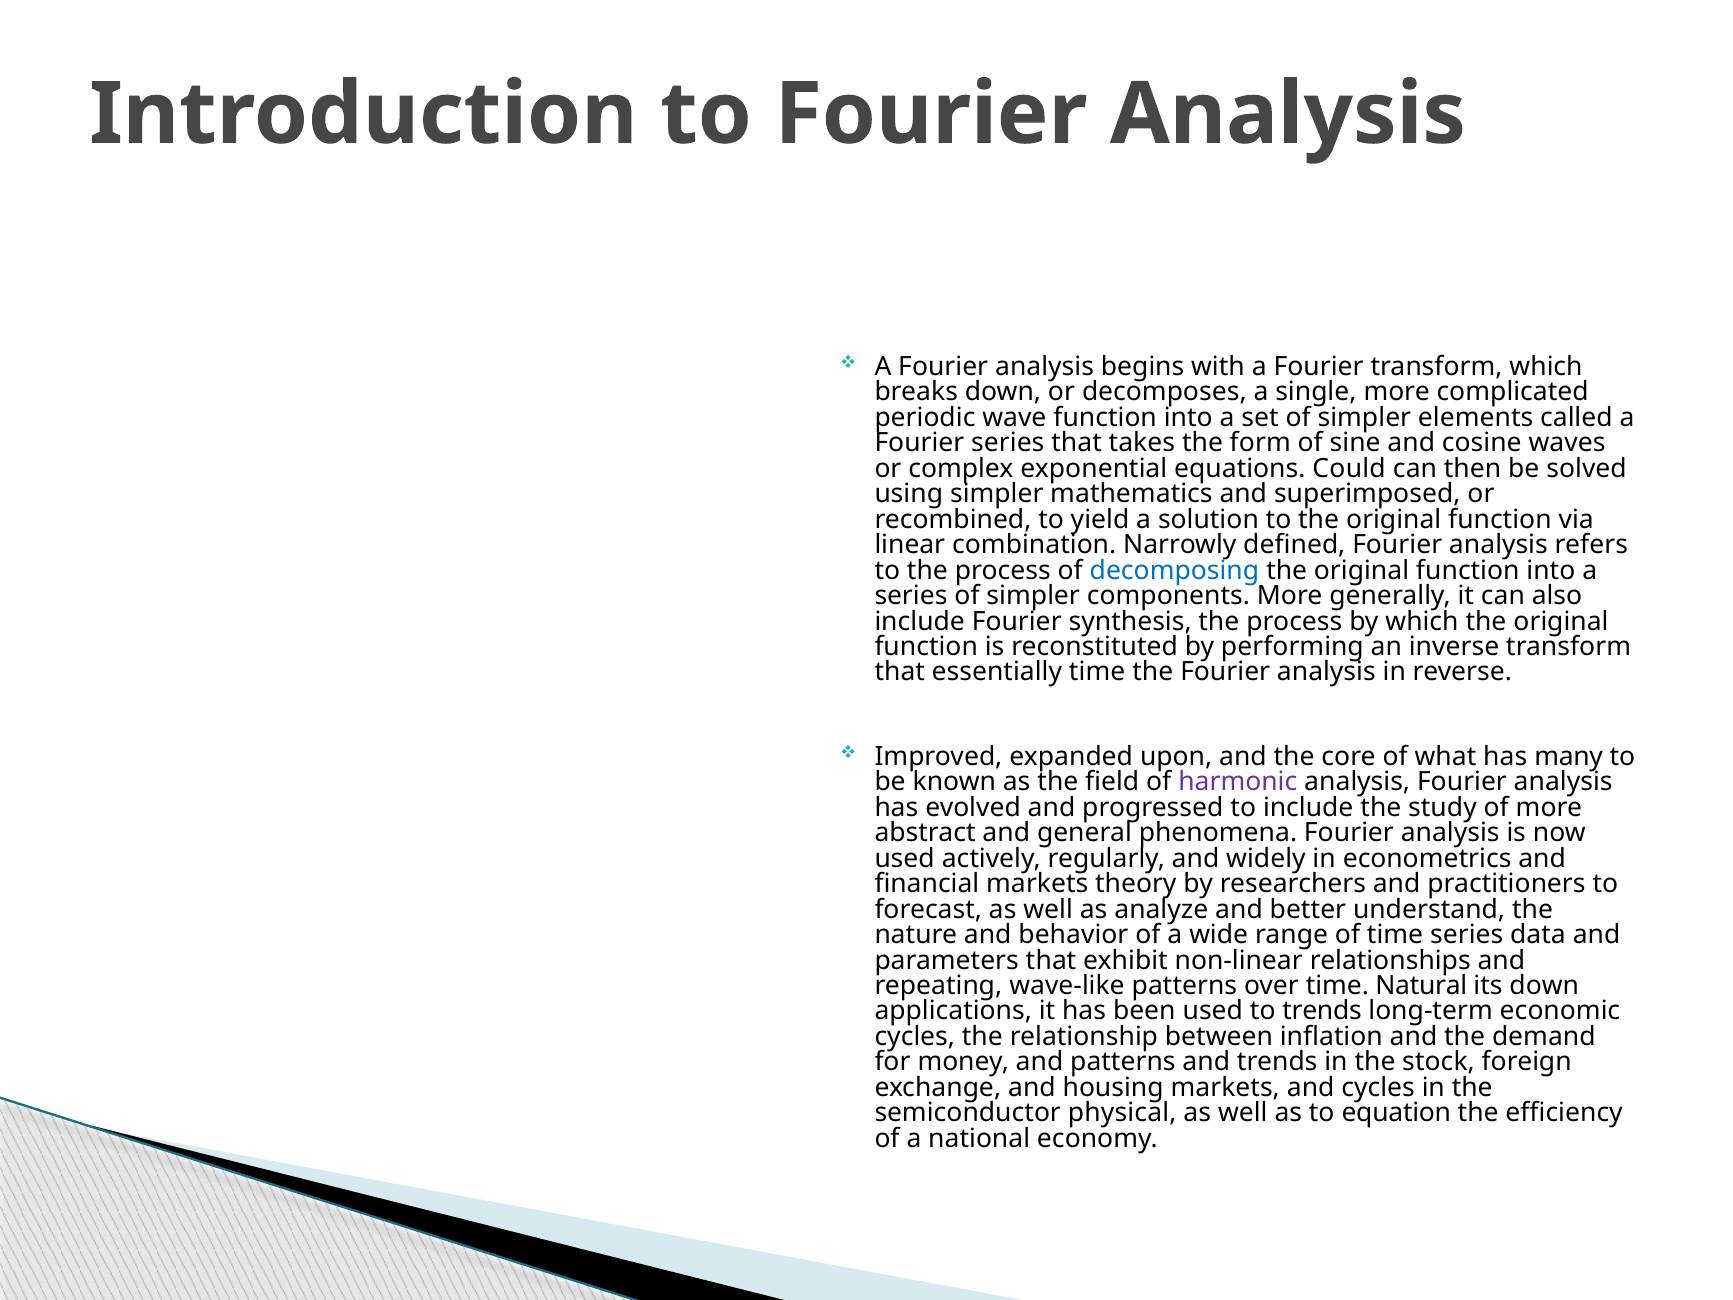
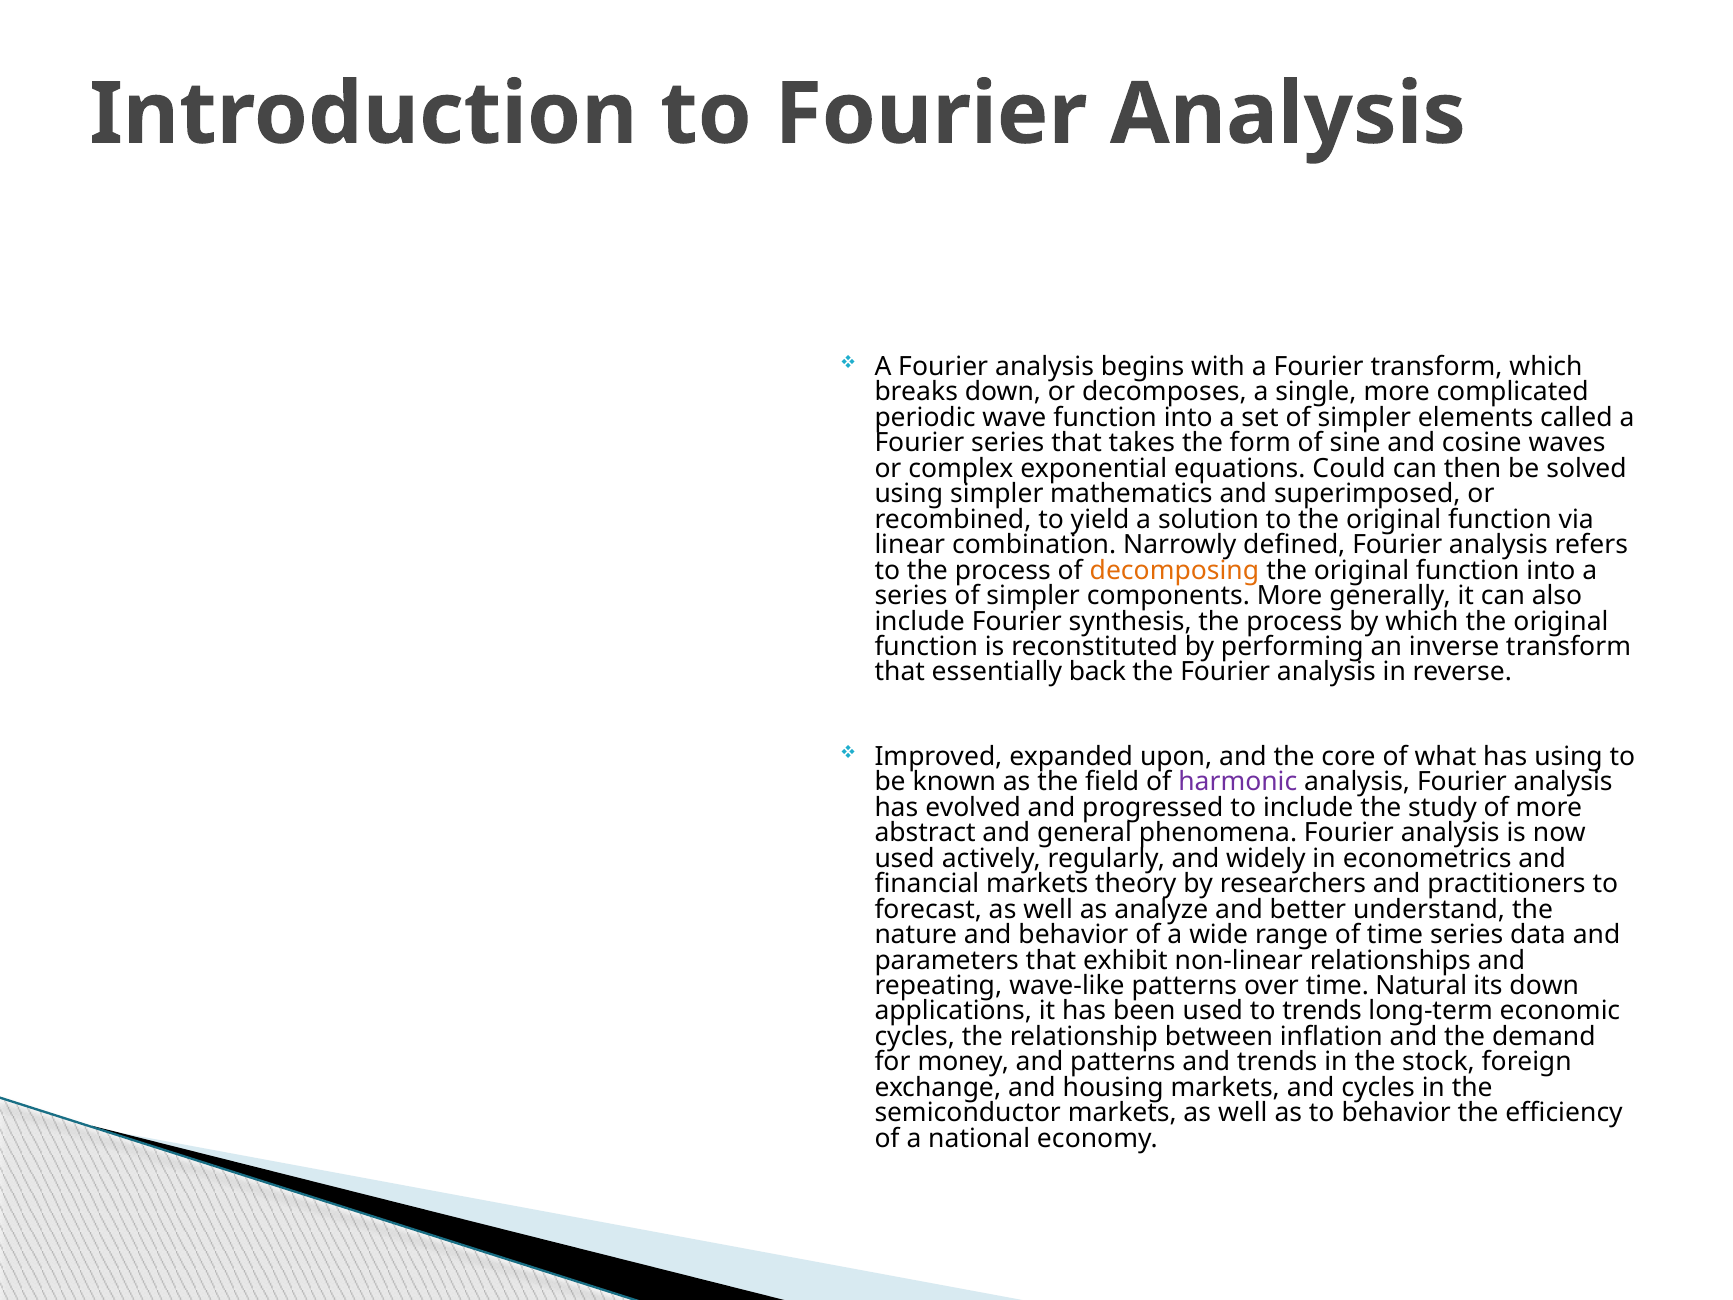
decomposing colour: blue -> orange (1174, 570)
essentially time: time -> back (1097, 672)
has many: many -> using (1568, 757)
semiconductor physical: physical -> markets (1122, 1113)
to equation: equation -> behavior (1396, 1113)
